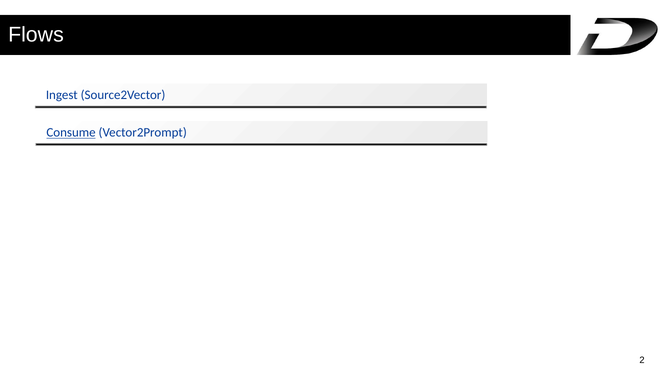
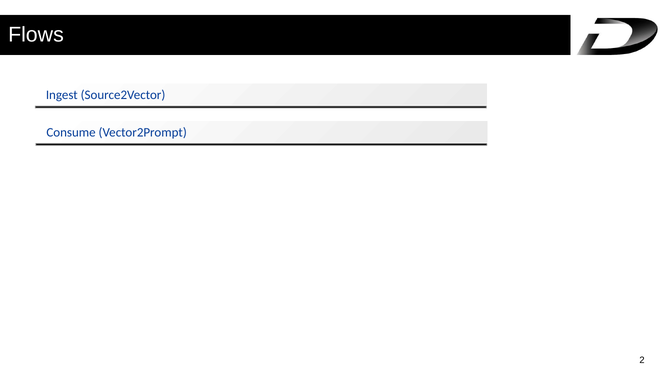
Consume underline: present -> none (71, 133)
